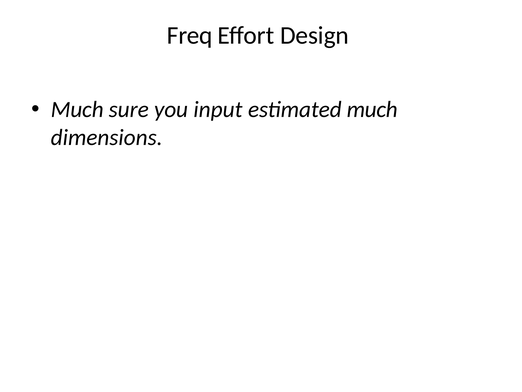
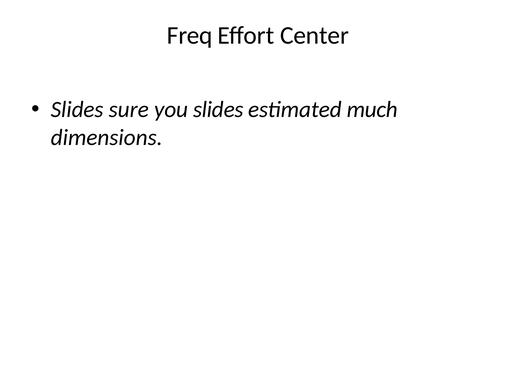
Design: Design -> Center (314, 35)
Much: Much -> Slides (77, 110)
you input: input -> slides (218, 110)
